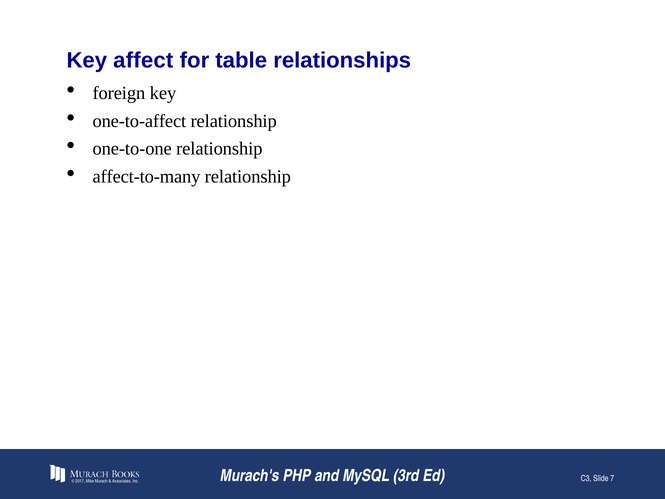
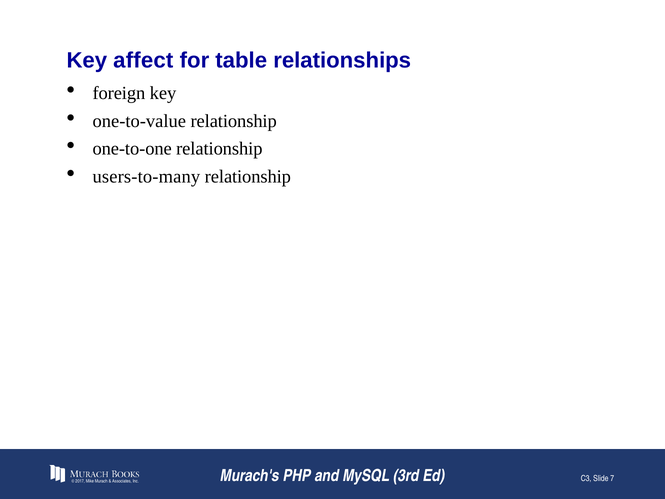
one-to-affect: one-to-affect -> one-to-value (139, 121)
affect-to-many: affect-to-many -> users-to-many (146, 176)
